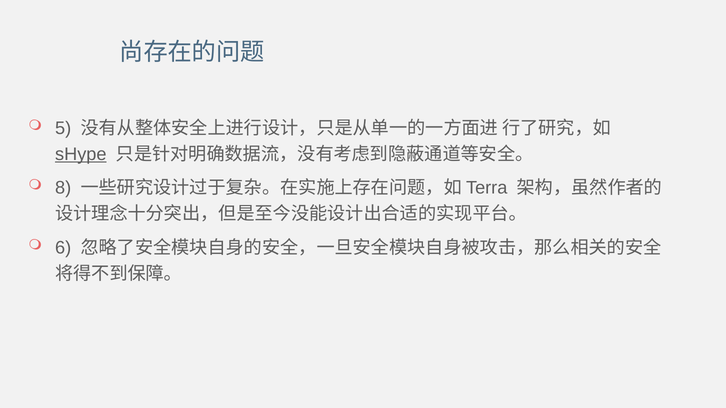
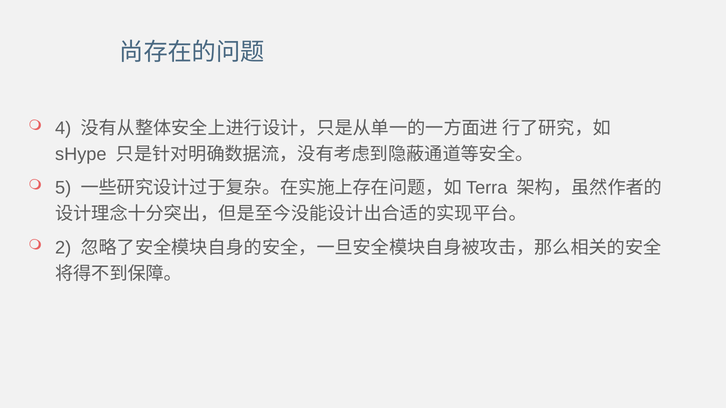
5: 5 -> 4 (63, 128)
sHype underline: present -> none (81, 154)
8: 8 -> 5 (63, 188)
6: 6 -> 2 (63, 248)
